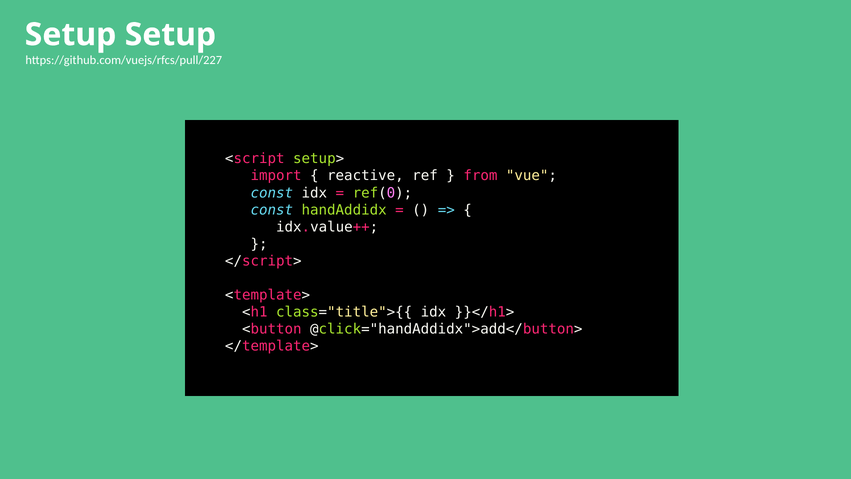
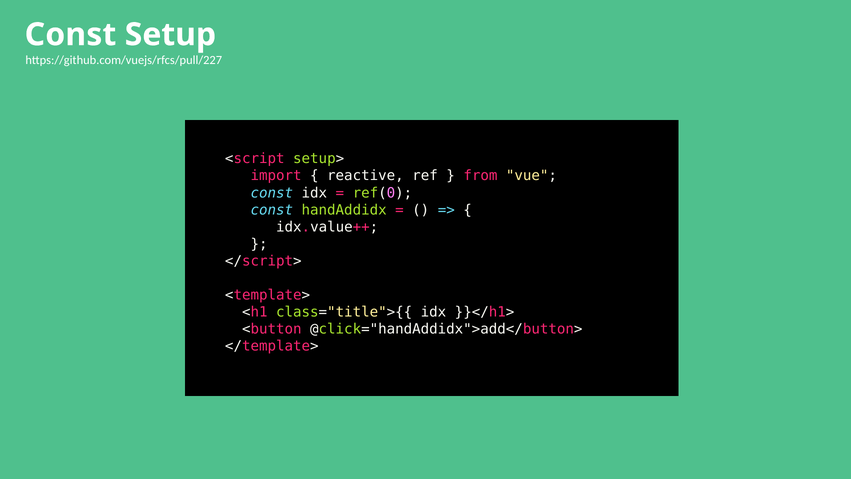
Setup: Setup -> Const (70, 35)
